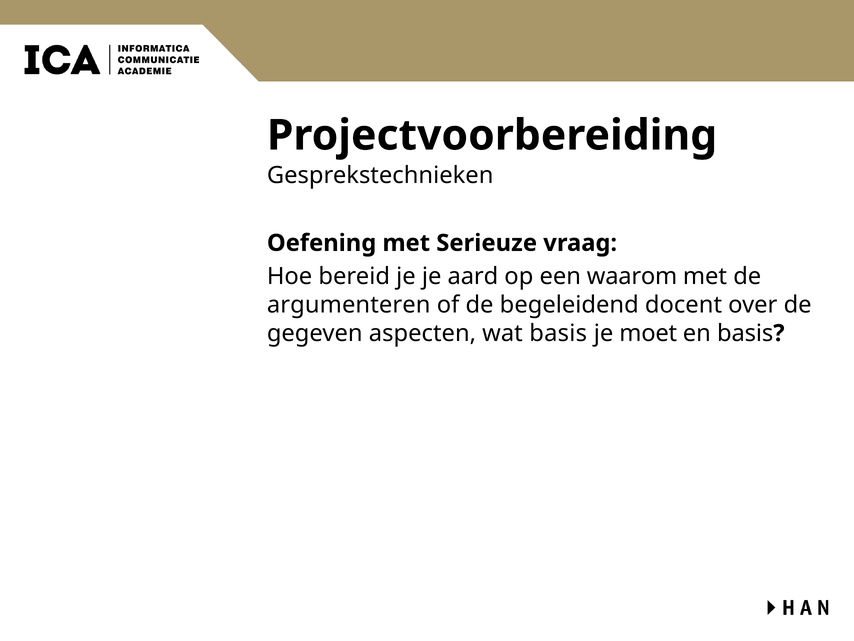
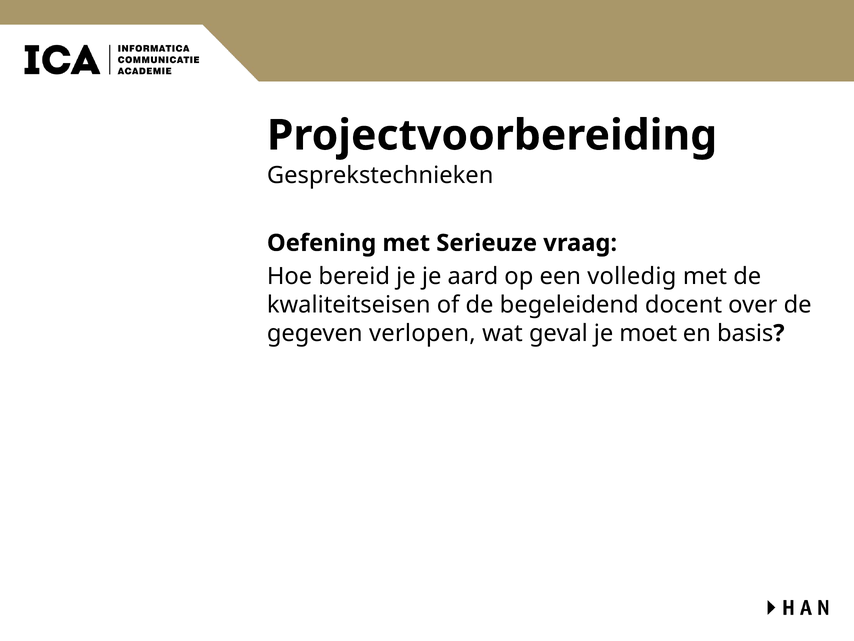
waarom: waarom -> volledig (632, 276)
argumenteren: argumenteren -> kwaliteitseisen (349, 305)
aspecten: aspecten -> verlopen (422, 333)
wat basis: basis -> geval (558, 333)
